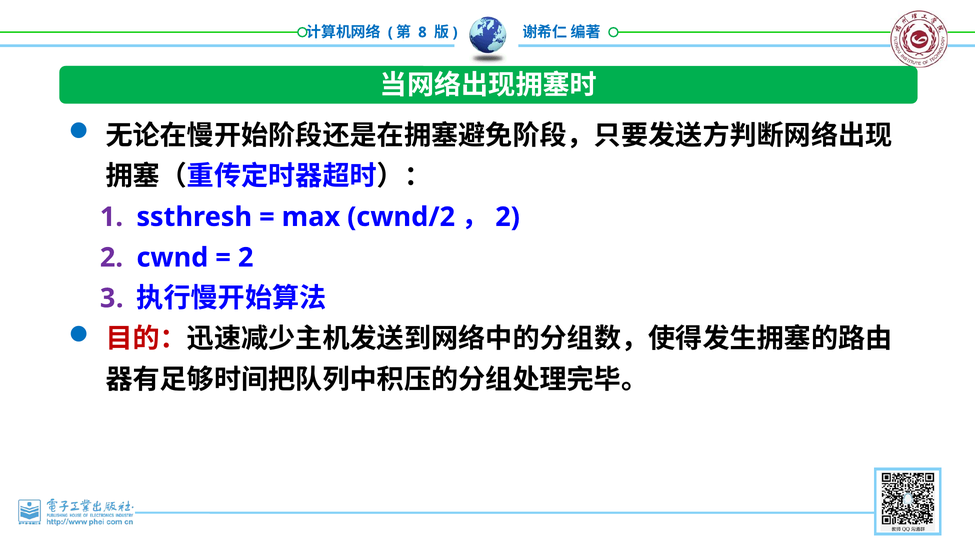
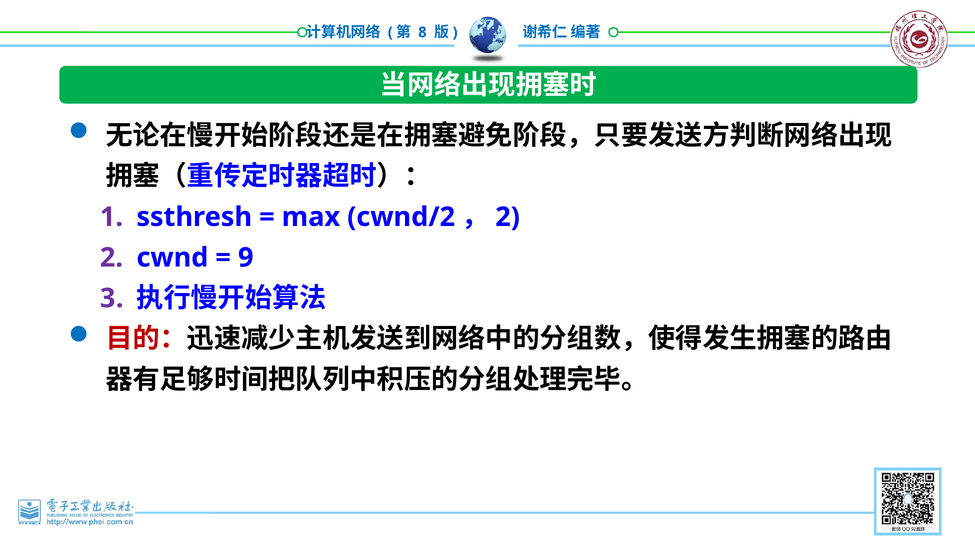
2: 2 -> 9 (246, 257)
